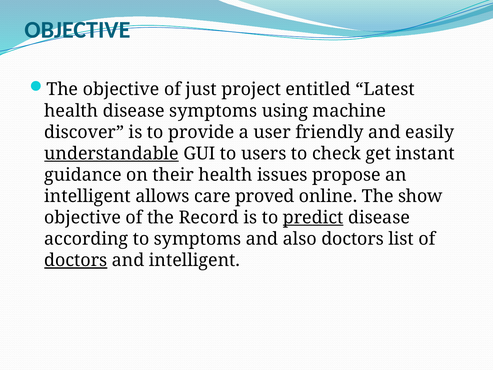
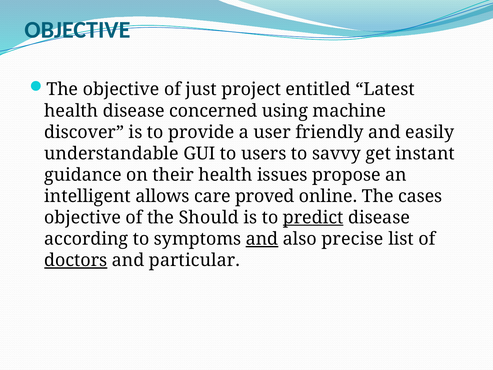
disease symptoms: symptoms -> concerned (213, 111)
understandable underline: present -> none (111, 153)
check: check -> savvy (337, 153)
show: show -> cases (420, 196)
Record: Record -> Should (209, 217)
and underline: none -> present (262, 239)
also doctors: doctors -> precise (352, 239)
and intelligent: intelligent -> particular (194, 260)
